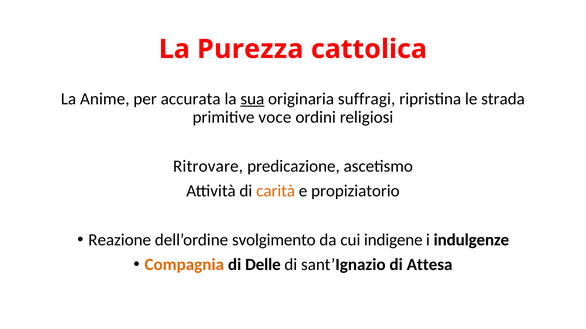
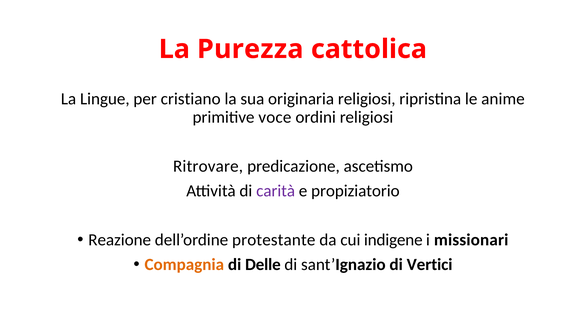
Anime: Anime -> Lingue (105, 99)
accurata: accurata -> cristiano (191, 99)
sua underline: present -> none (252, 99)
originaria suffragi: suffragi -> religiosi (367, 99)
strada: strada -> anime (503, 99)
carità colour: orange -> purple (276, 191)
svolgimento: svolgimento -> protestante (274, 240)
indulgenze: indulgenze -> missionari (471, 240)
Attesa: Attesa -> Vertici (430, 265)
